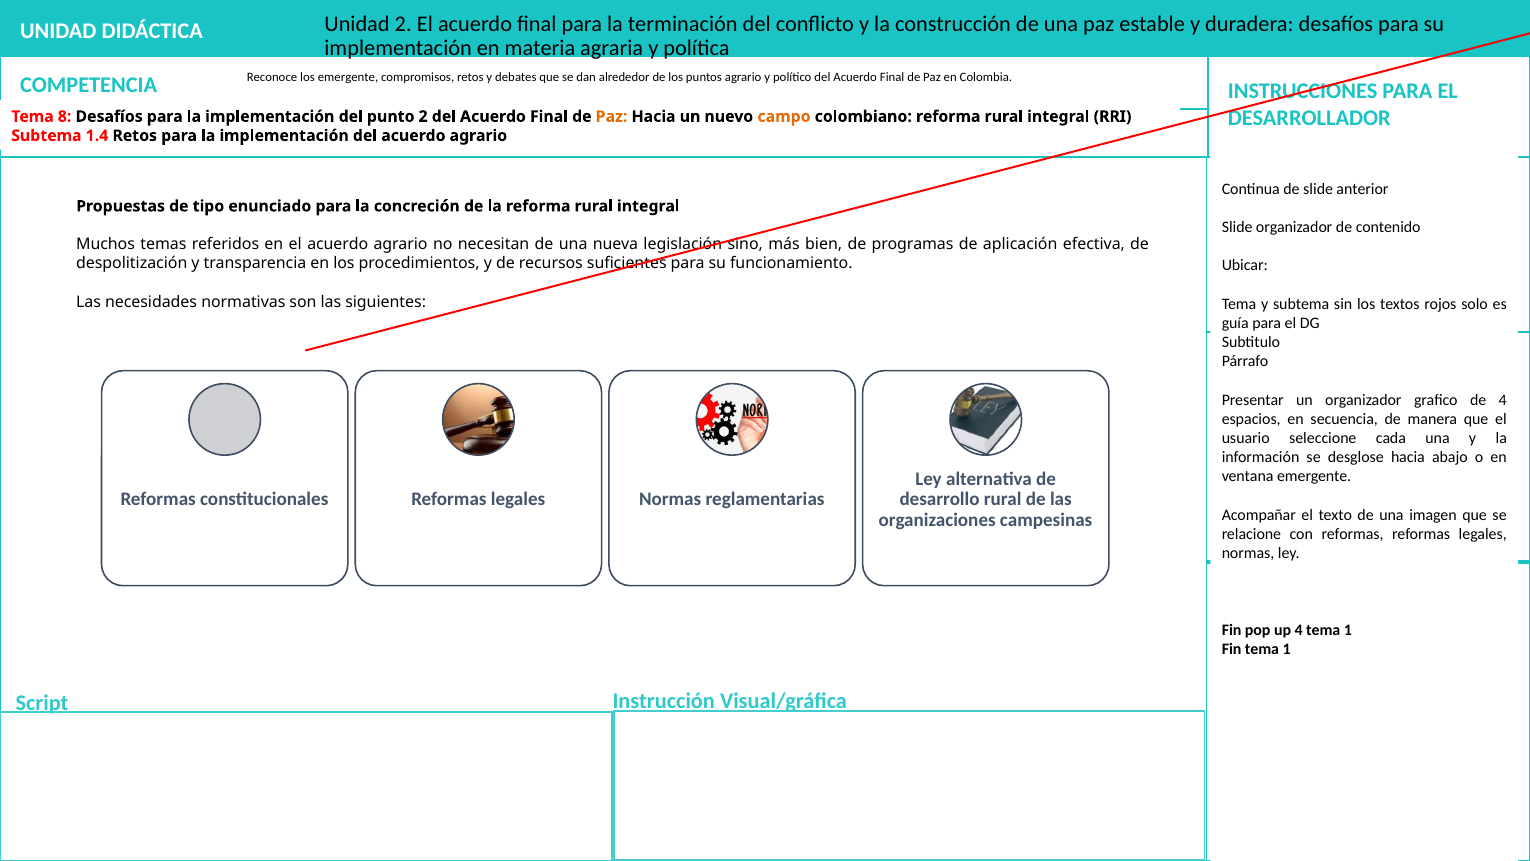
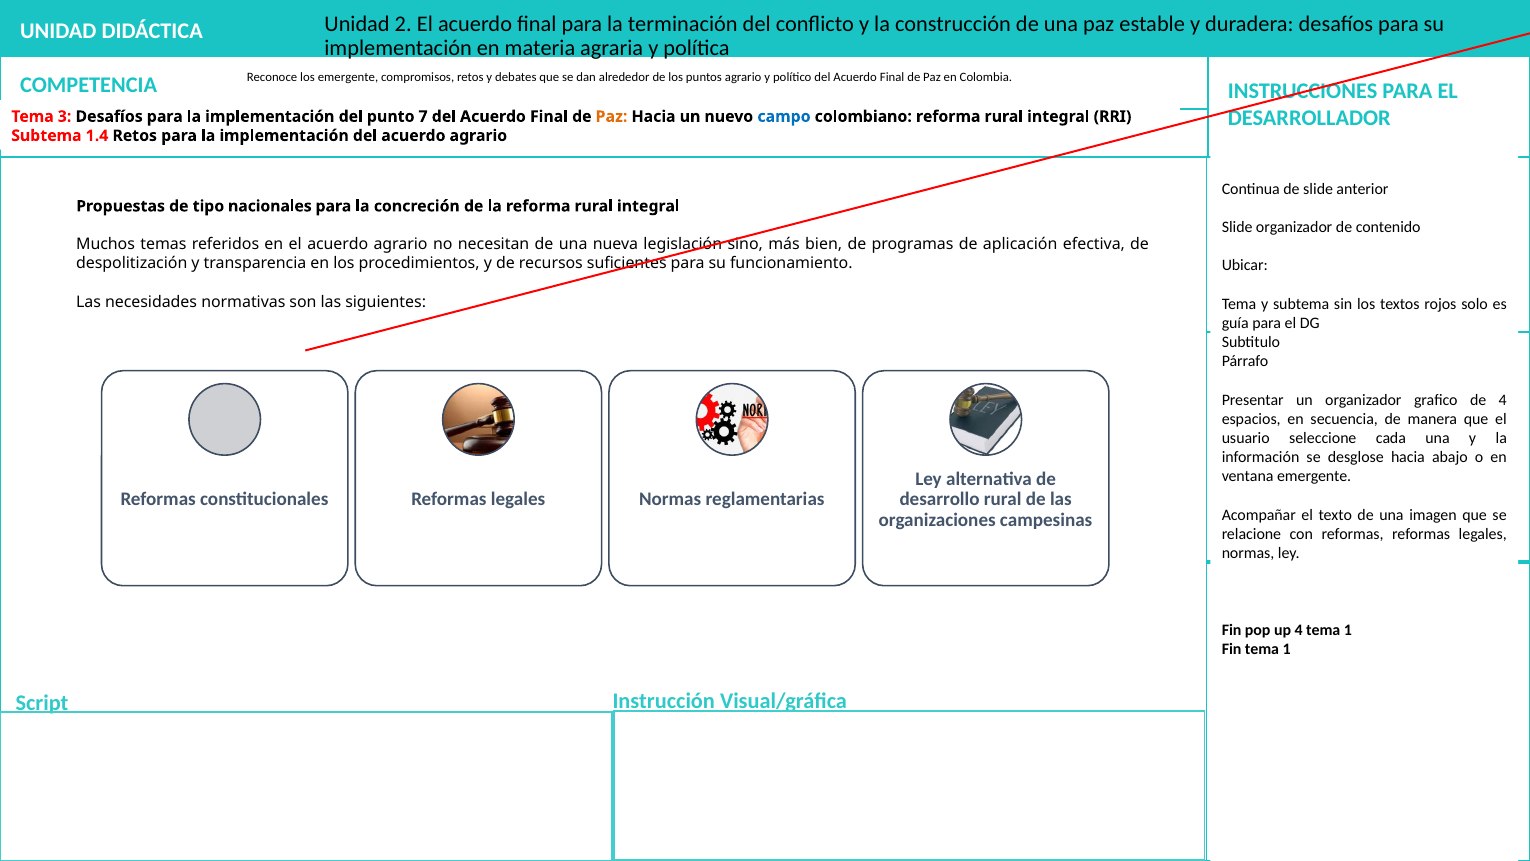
8: 8 -> 3 (65, 116)
punto 2: 2 -> 7 (423, 116)
campo colour: orange -> blue (784, 116)
enunciado: enunciado -> nacionales (270, 206)
